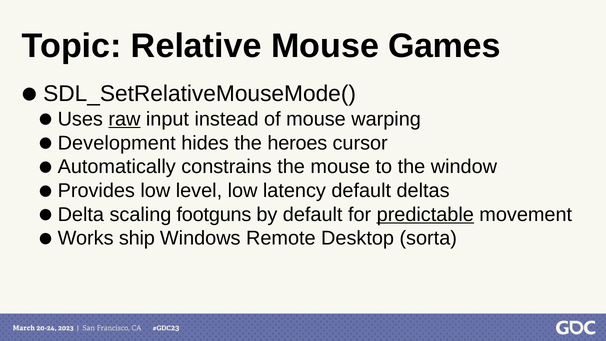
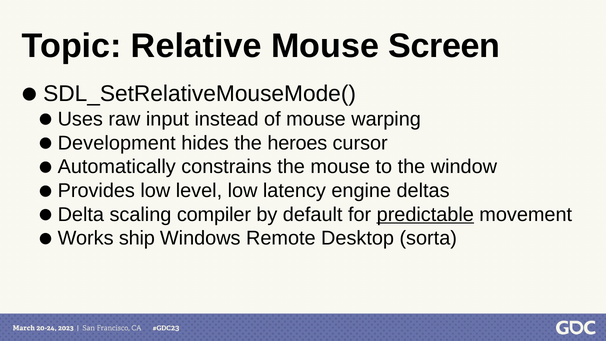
Games: Games -> Screen (444, 46)
raw underline: present -> none (124, 119)
latency default: default -> engine (361, 191)
footguns: footguns -> compiler (214, 214)
